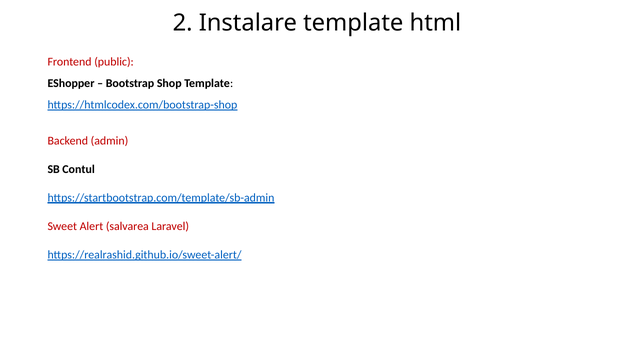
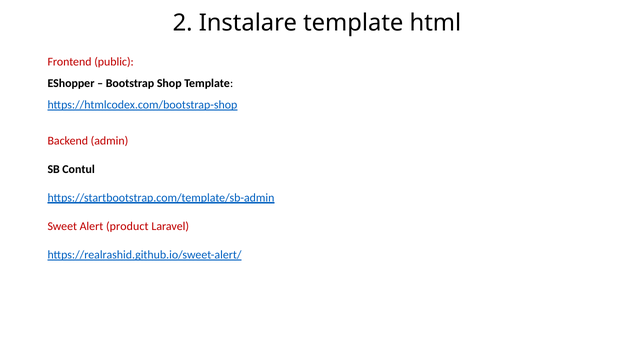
salvarea: salvarea -> product (127, 227)
